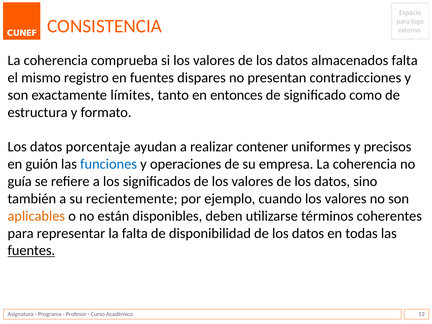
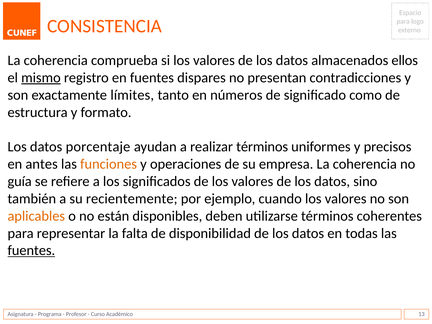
almacenados falta: falta -> ellos (405, 60)
mismo underline: none -> present (41, 78)
entonces: entonces -> números (236, 95)
realizar contener: contener -> términos (262, 147)
guión: guión -> antes (42, 164)
funciones colour: blue -> orange (109, 164)
